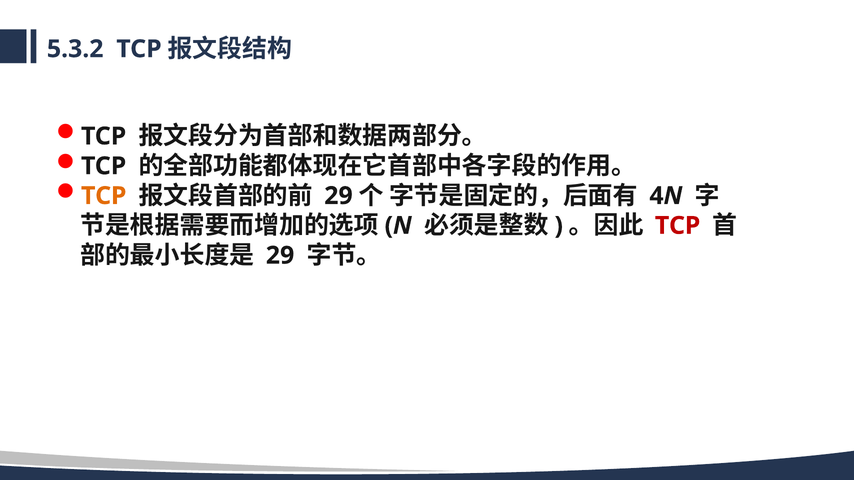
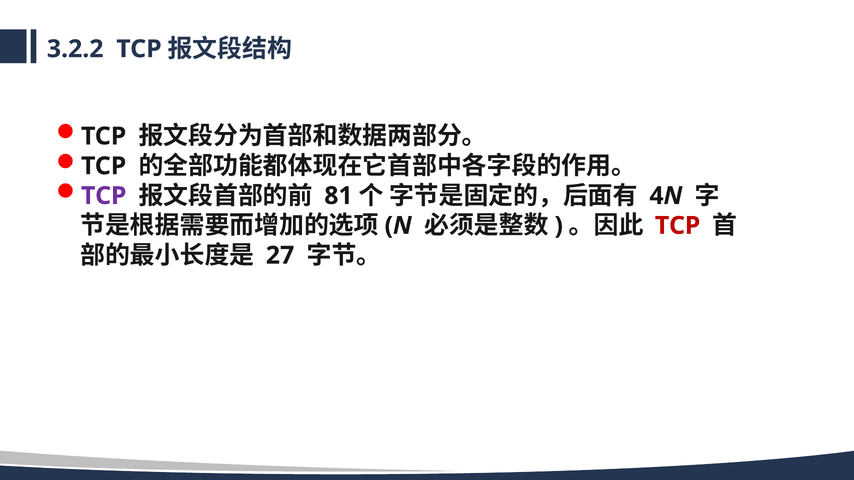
5.3.2: 5.3.2 -> 3.2.2 (75, 49)
TCP colour: orange -> purple (104, 196)
29: 29 -> 81 (338, 196)
29: 29 -> 27 (280, 256)
